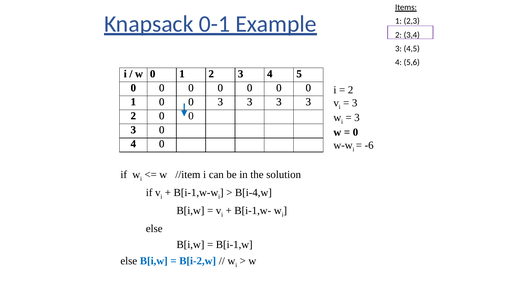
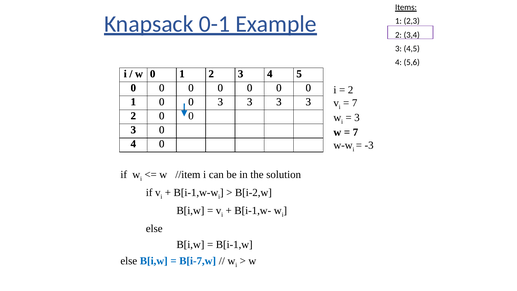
3: 3 -> 7 (355, 103)
0: 0 -> 7 (355, 132)
-6: -6 -> -3 (369, 145)
B[i-4,w: B[i-4,w -> B[i-2,w (253, 193)
B[i-2,w: B[i-2,w -> B[i-7,w (198, 261)
